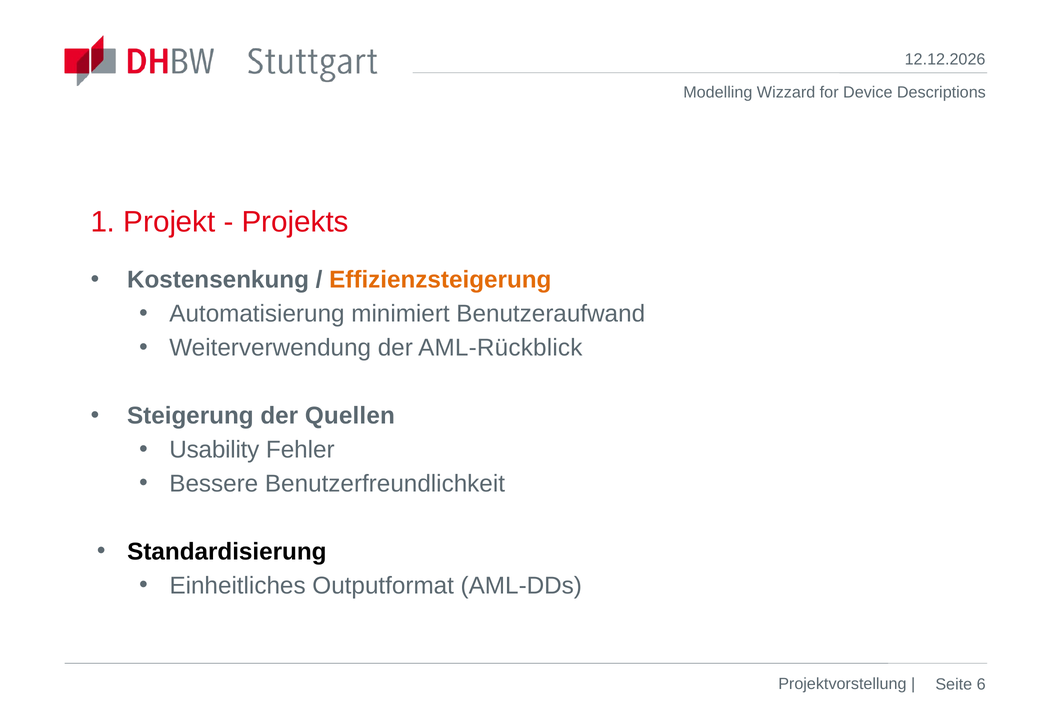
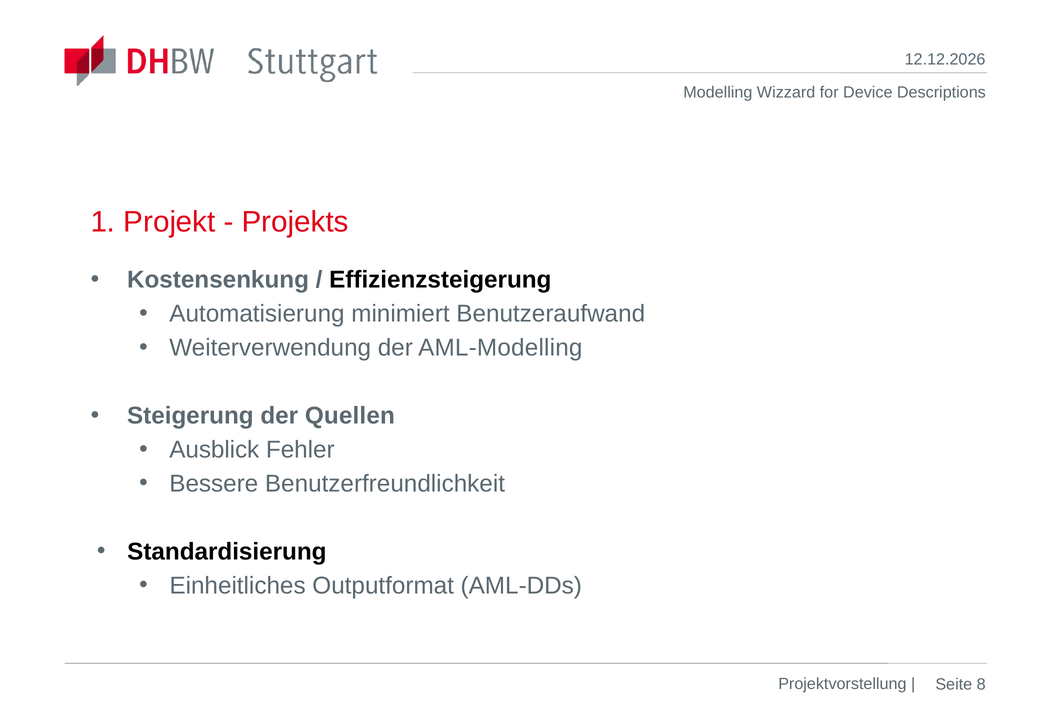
Effizienzsteigerung colour: orange -> black (440, 280)
AML-Rückblick: AML-Rückblick -> AML-Modelling (500, 348)
Usability: Usability -> Ausblick (214, 450)
6: 6 -> 8 (981, 684)
